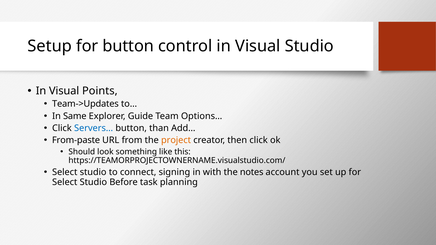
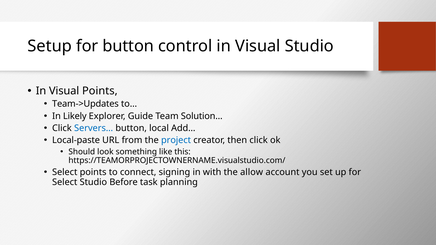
Same: Same -> Likely (75, 116)
Options…: Options… -> Solution… (202, 116)
than: than -> local (159, 128)
From-paste: From-paste -> Local-paste (76, 140)
project colour: orange -> blue (176, 140)
studio: studio -> points (93, 172)
notes: notes -> allow (252, 172)
